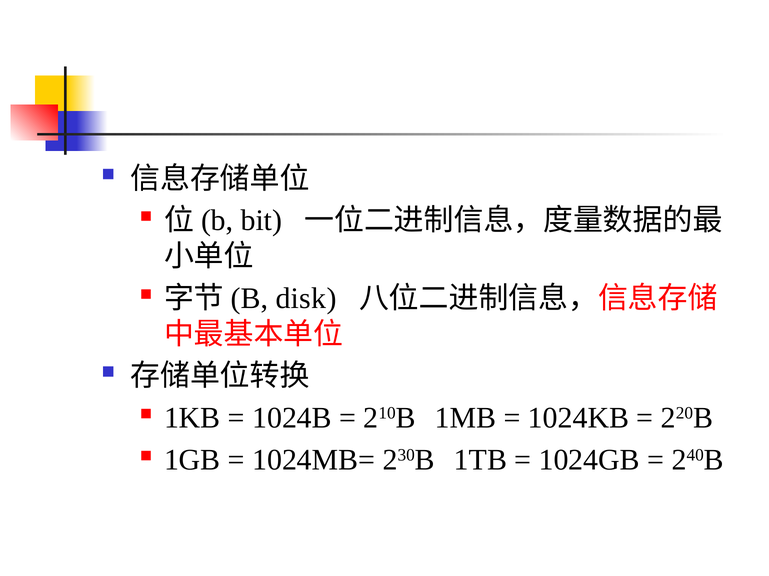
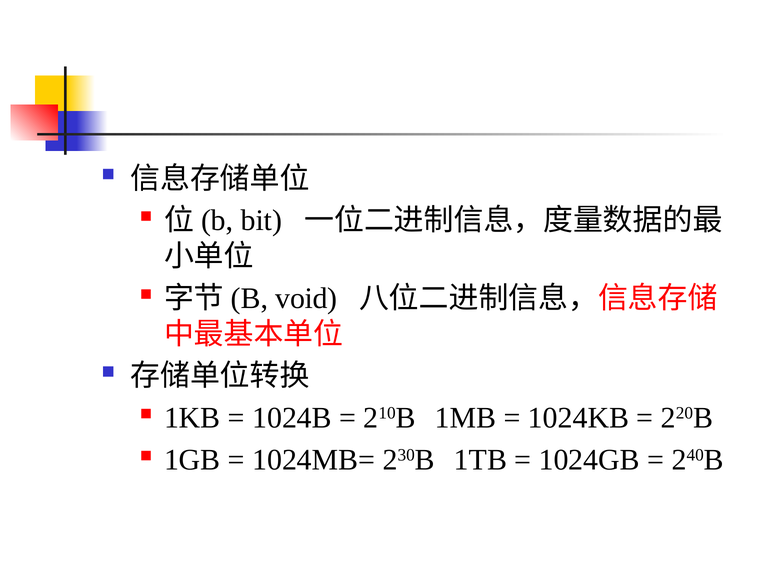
disk: disk -> void (306, 299)
